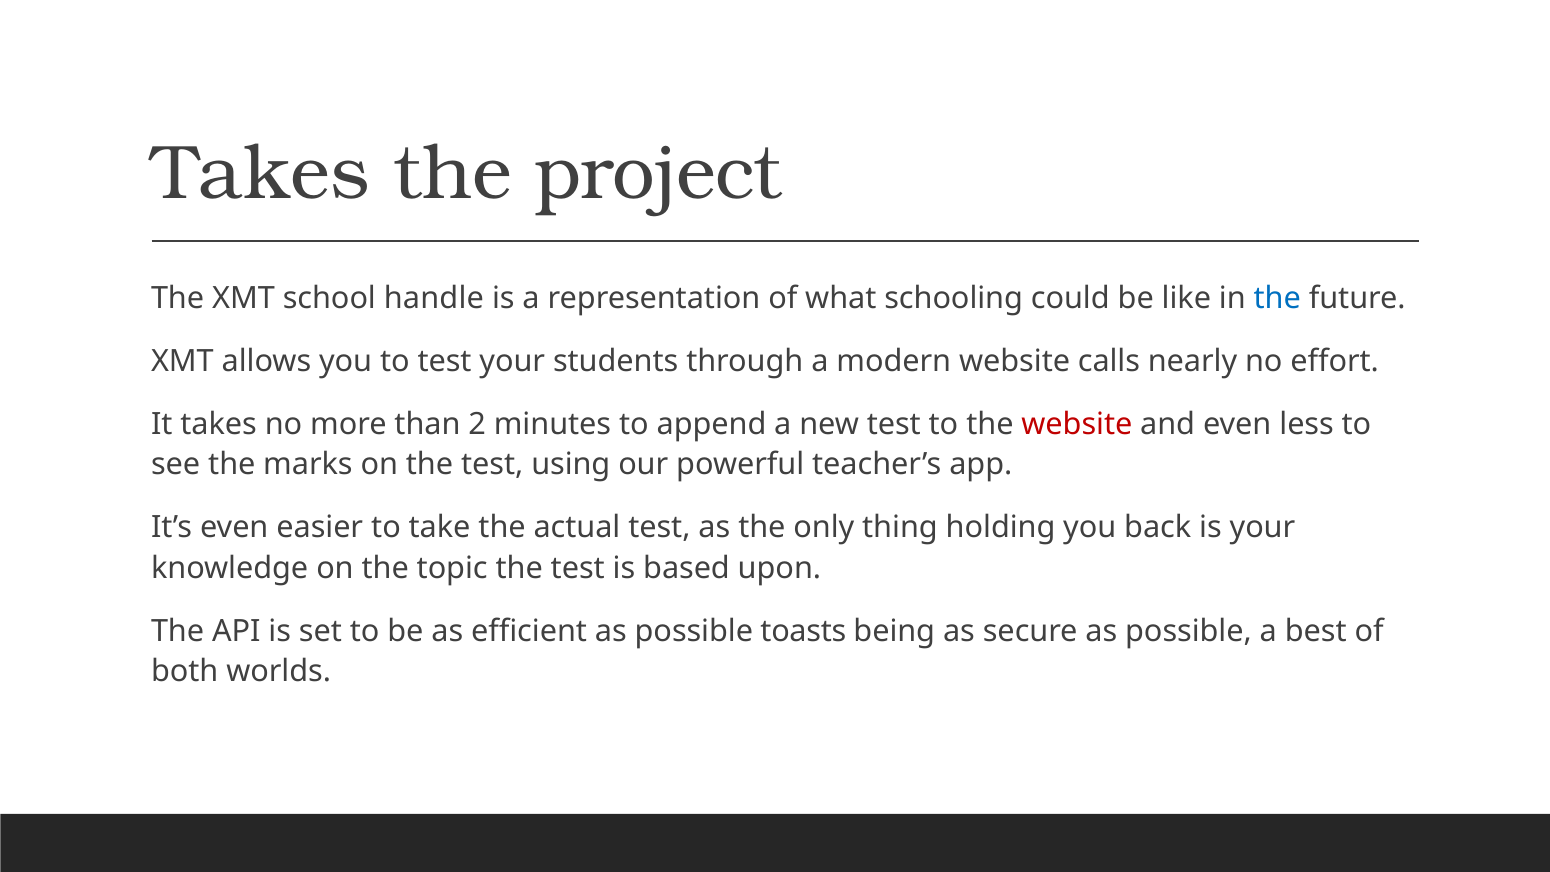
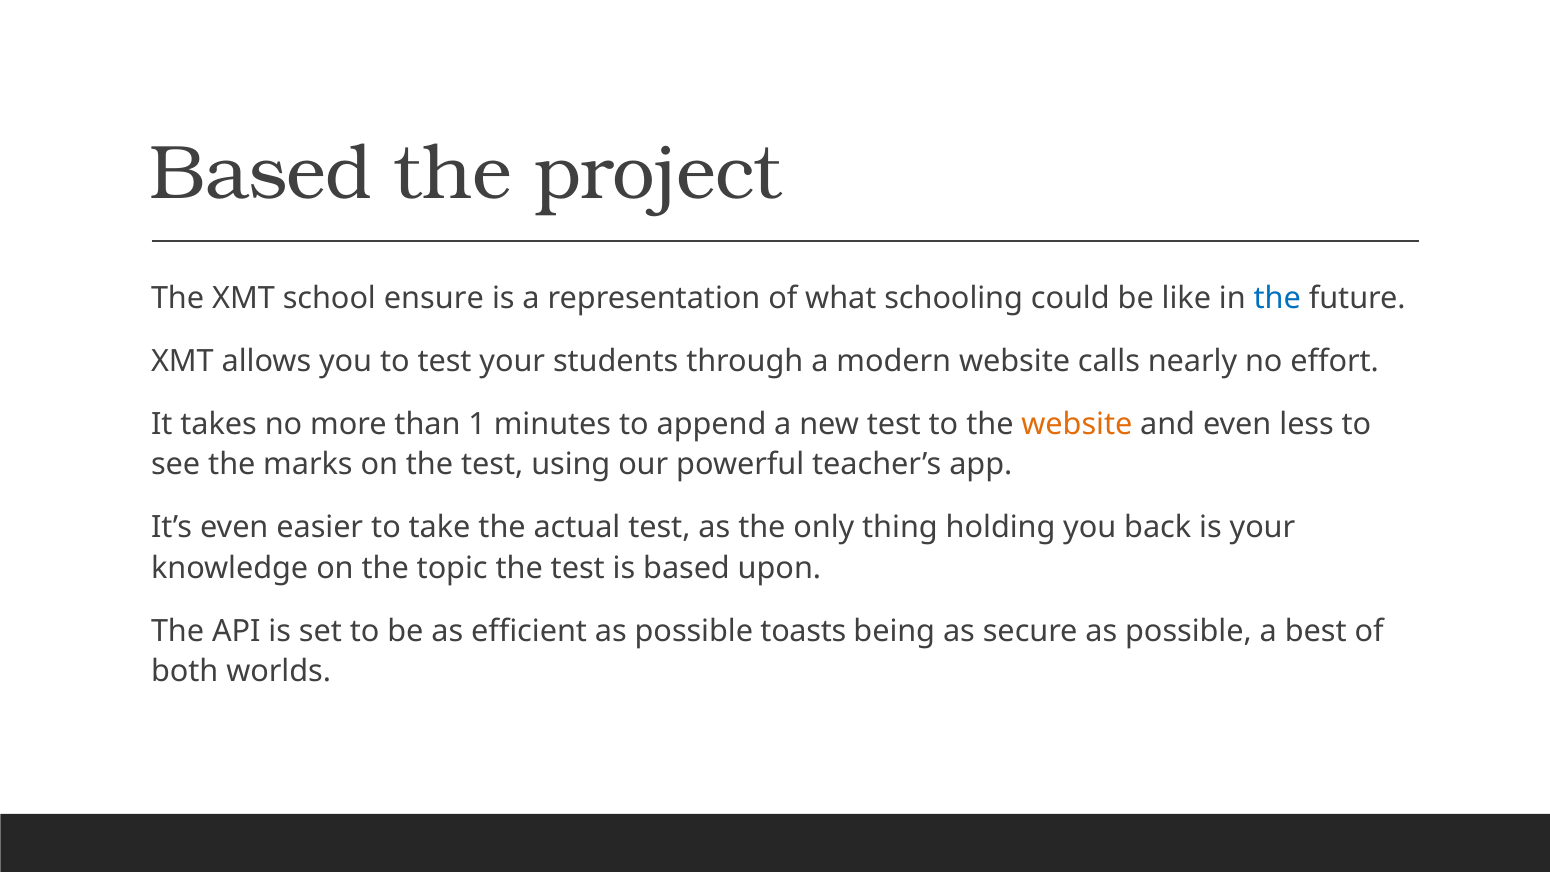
Takes: Takes -> Based (261, 174)
handle: handle -> ensure (434, 298)
2: 2 -> 1 (477, 424)
website colour: red -> orange (1077, 424)
